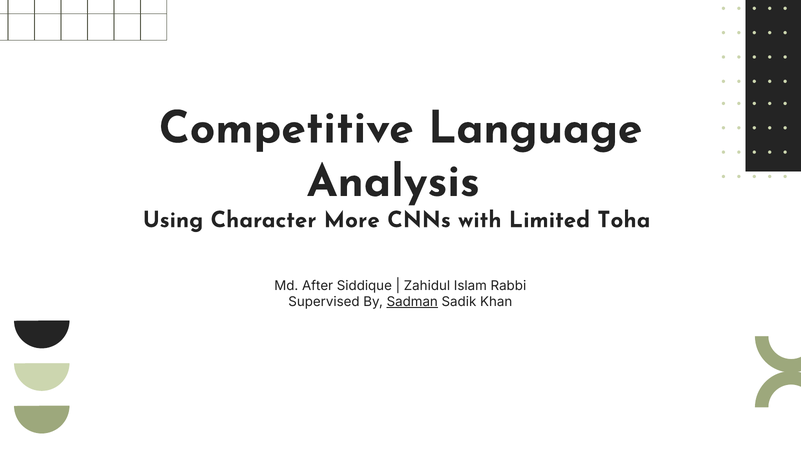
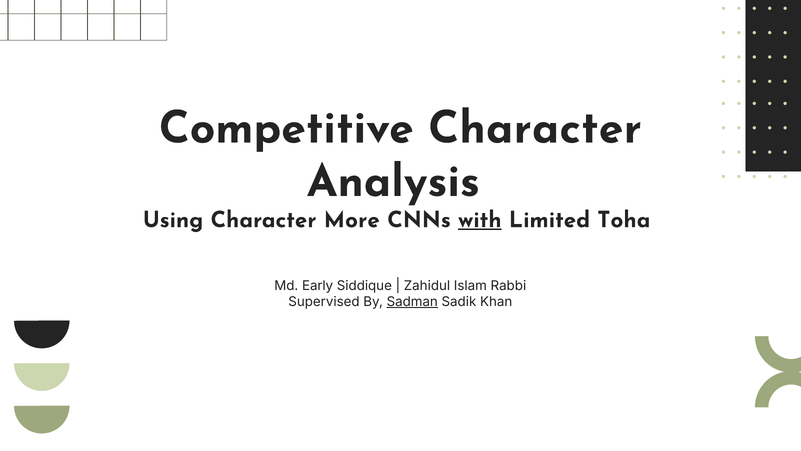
Competitive Language: Language -> Character (535, 128)
with underline: none -> present (480, 220)
After: After -> Early (318, 285)
